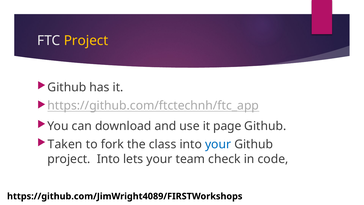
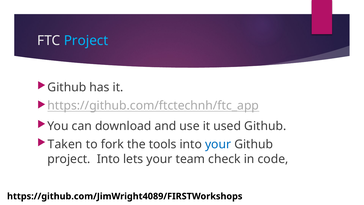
Project colour: yellow -> light blue (86, 41)
page: page -> used (227, 126)
class: class -> tools (163, 144)
